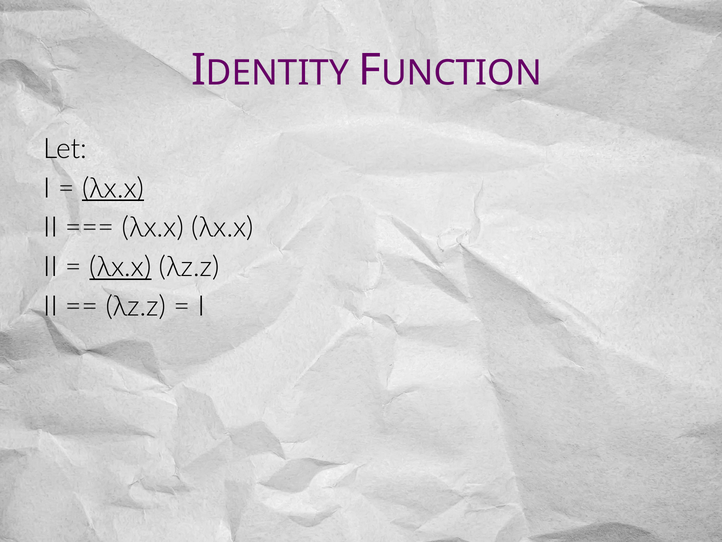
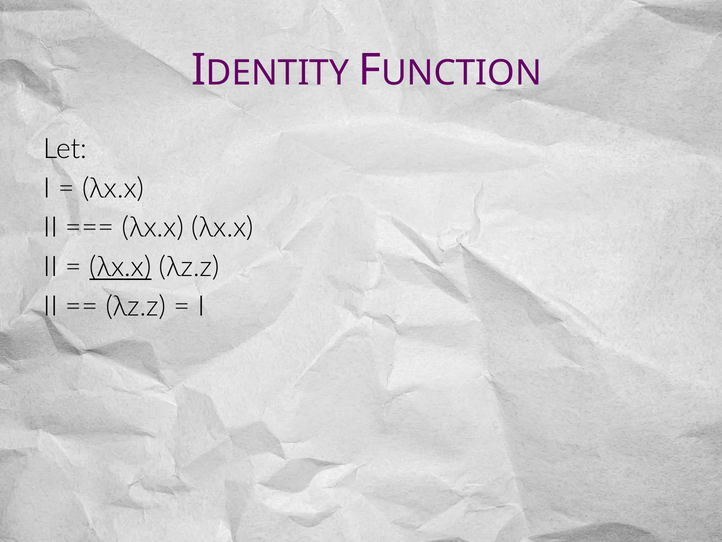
λx.x underline: present -> none (113, 188)
